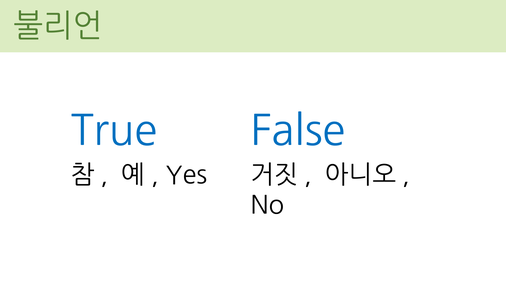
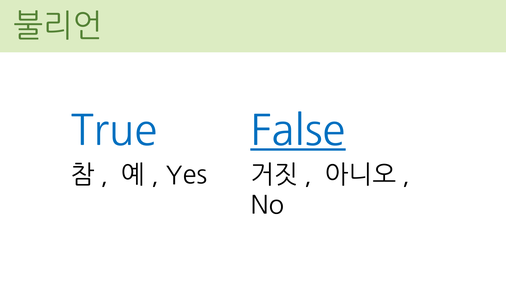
False underline: none -> present (298, 131)
